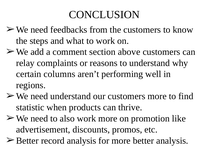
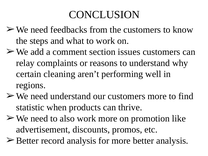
above: above -> issues (129, 52)
columns: columns -> cleaning (59, 74)
